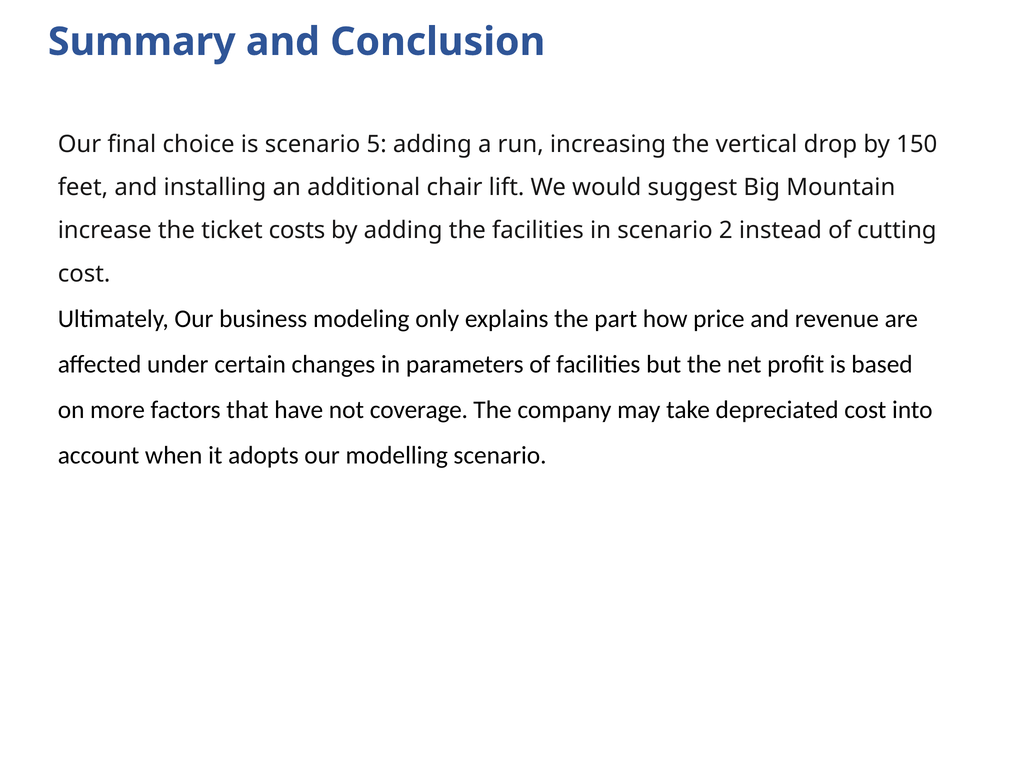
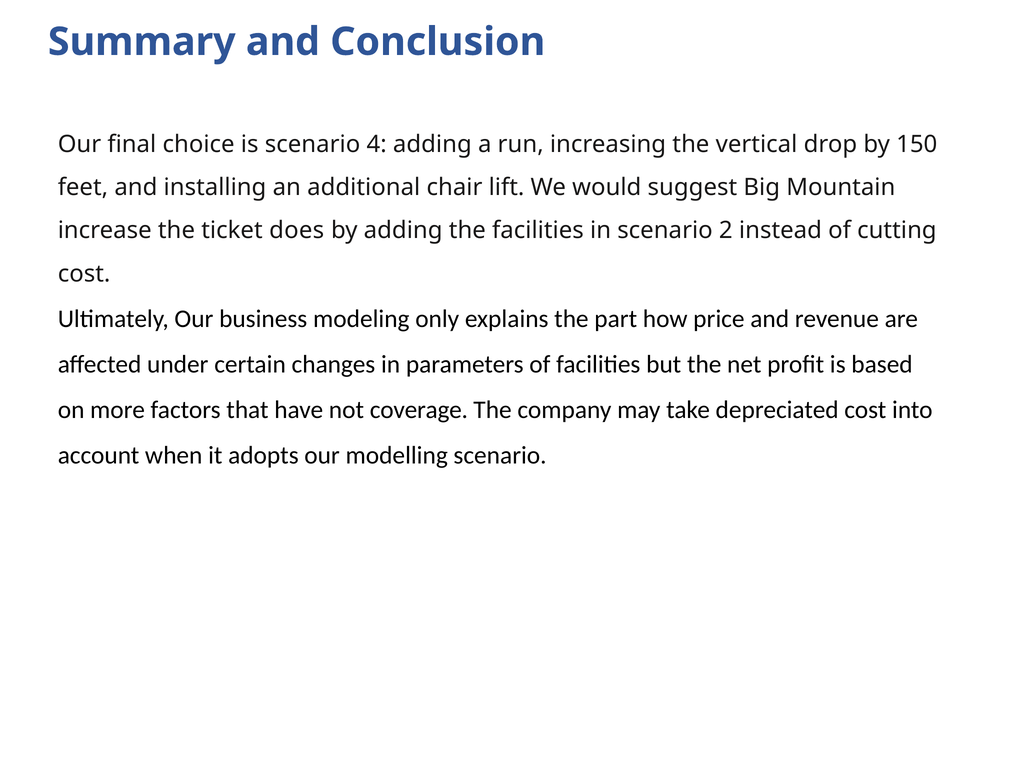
5: 5 -> 4 (377, 144)
costs: costs -> does (297, 231)
